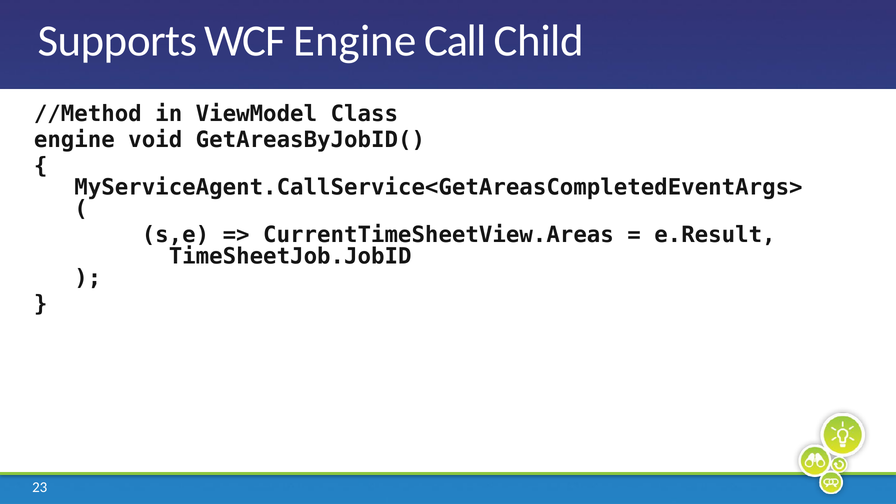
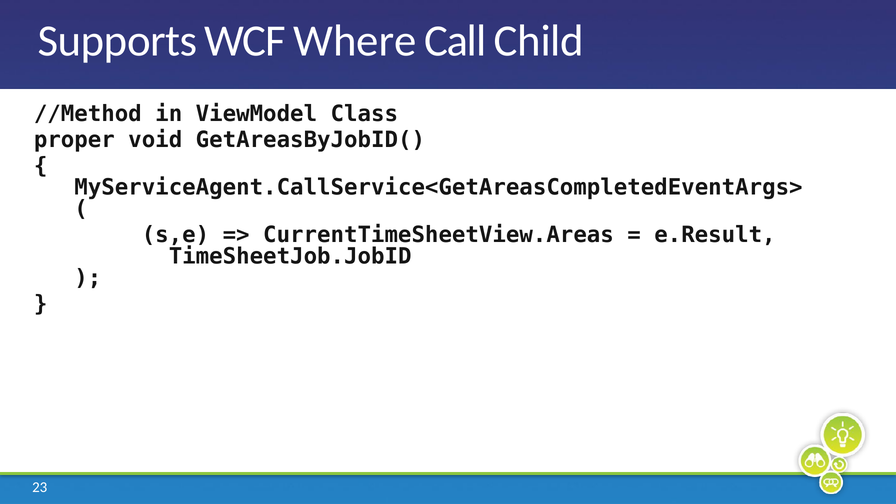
WCF Engine: Engine -> Where (355, 41)
engine: engine -> proper (74, 140)
